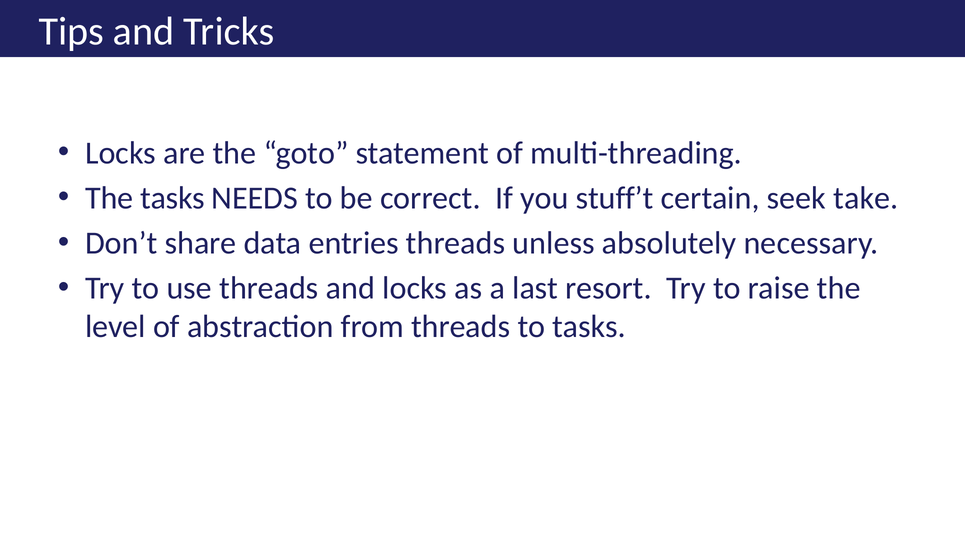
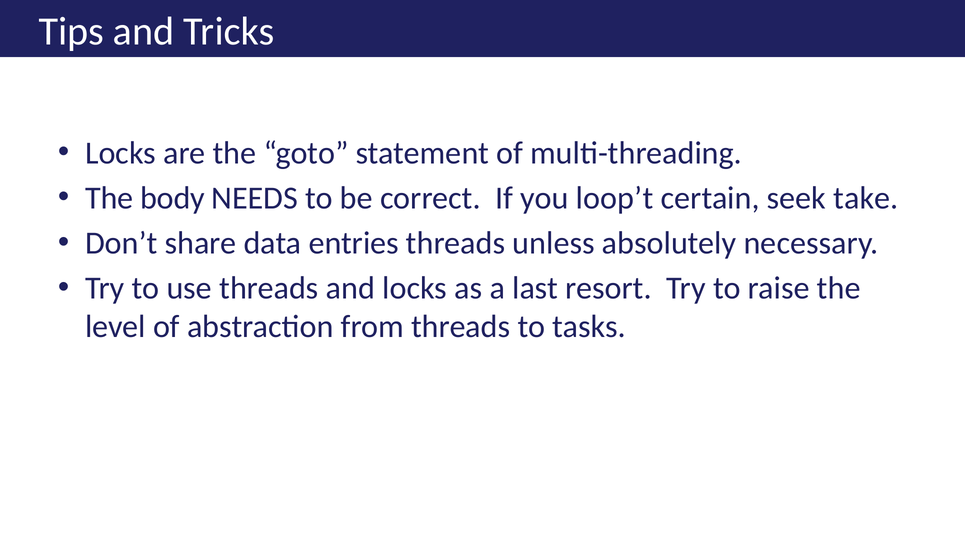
The tasks: tasks -> body (173, 198)
stuff’t: stuff’t -> loop’t (615, 198)
